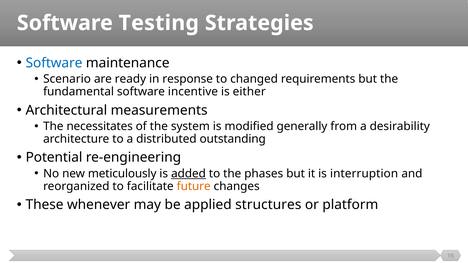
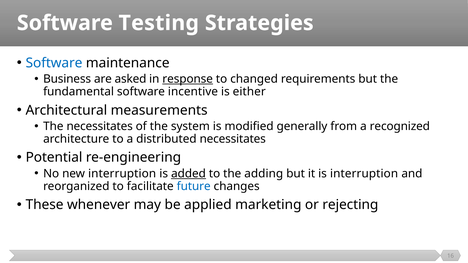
Scenario: Scenario -> Business (67, 79)
ready: ready -> asked (130, 79)
response underline: none -> present (188, 79)
desirability: desirability -> recognized (400, 126)
distributed outstanding: outstanding -> necessitates (233, 139)
new meticulously: meticulously -> interruption (122, 174)
phases: phases -> adding (264, 174)
future colour: orange -> blue (194, 186)
structures: structures -> marketing (268, 205)
platform: platform -> rejecting (350, 205)
